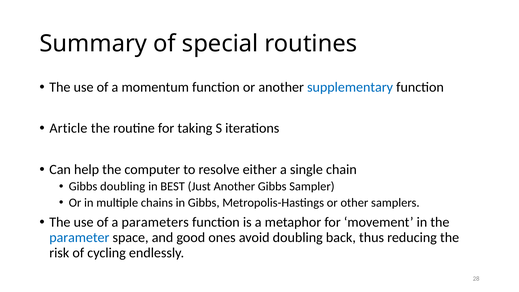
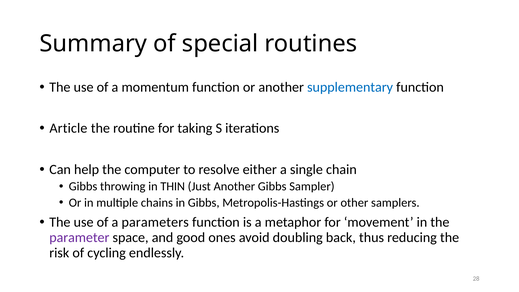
Gibbs doubling: doubling -> throwing (123, 186)
BEST: BEST -> THIN (173, 186)
parameter colour: blue -> purple (79, 237)
